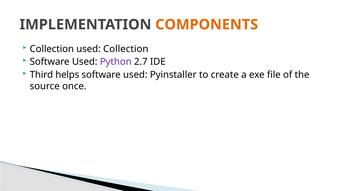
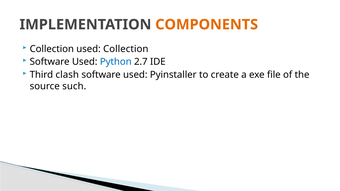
Python colour: purple -> blue (116, 62)
helps: helps -> clash (67, 75)
once: once -> such (74, 86)
